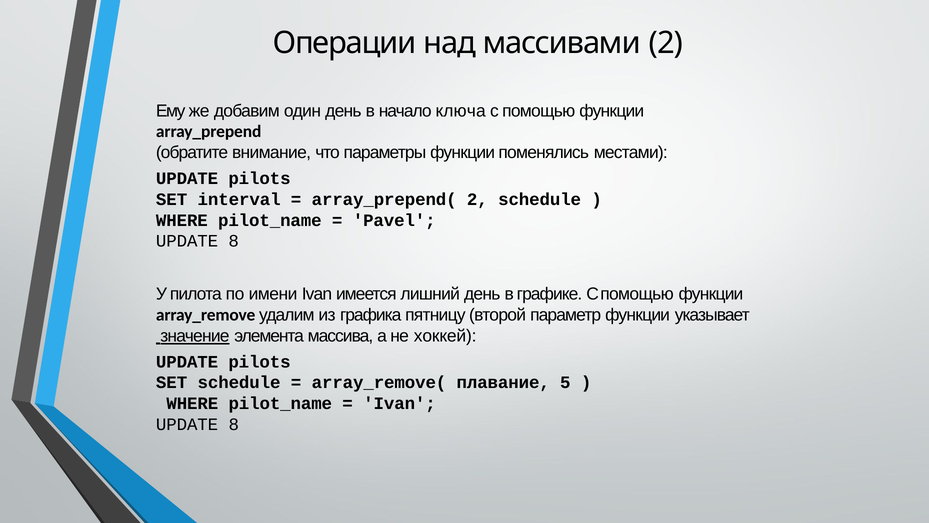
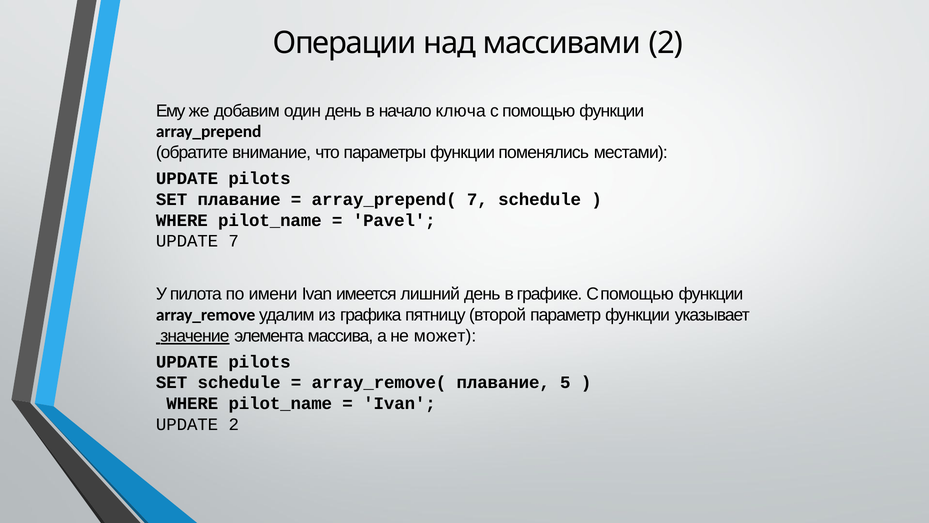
SET interval: interval -> плавание (239, 199)
array_prepend( 2: 2 -> 7 (477, 199)
8: 8 -> 7 (234, 241)
хоккей: хоккей -> может (445, 336)
8: 8 -> 2 (234, 424)
